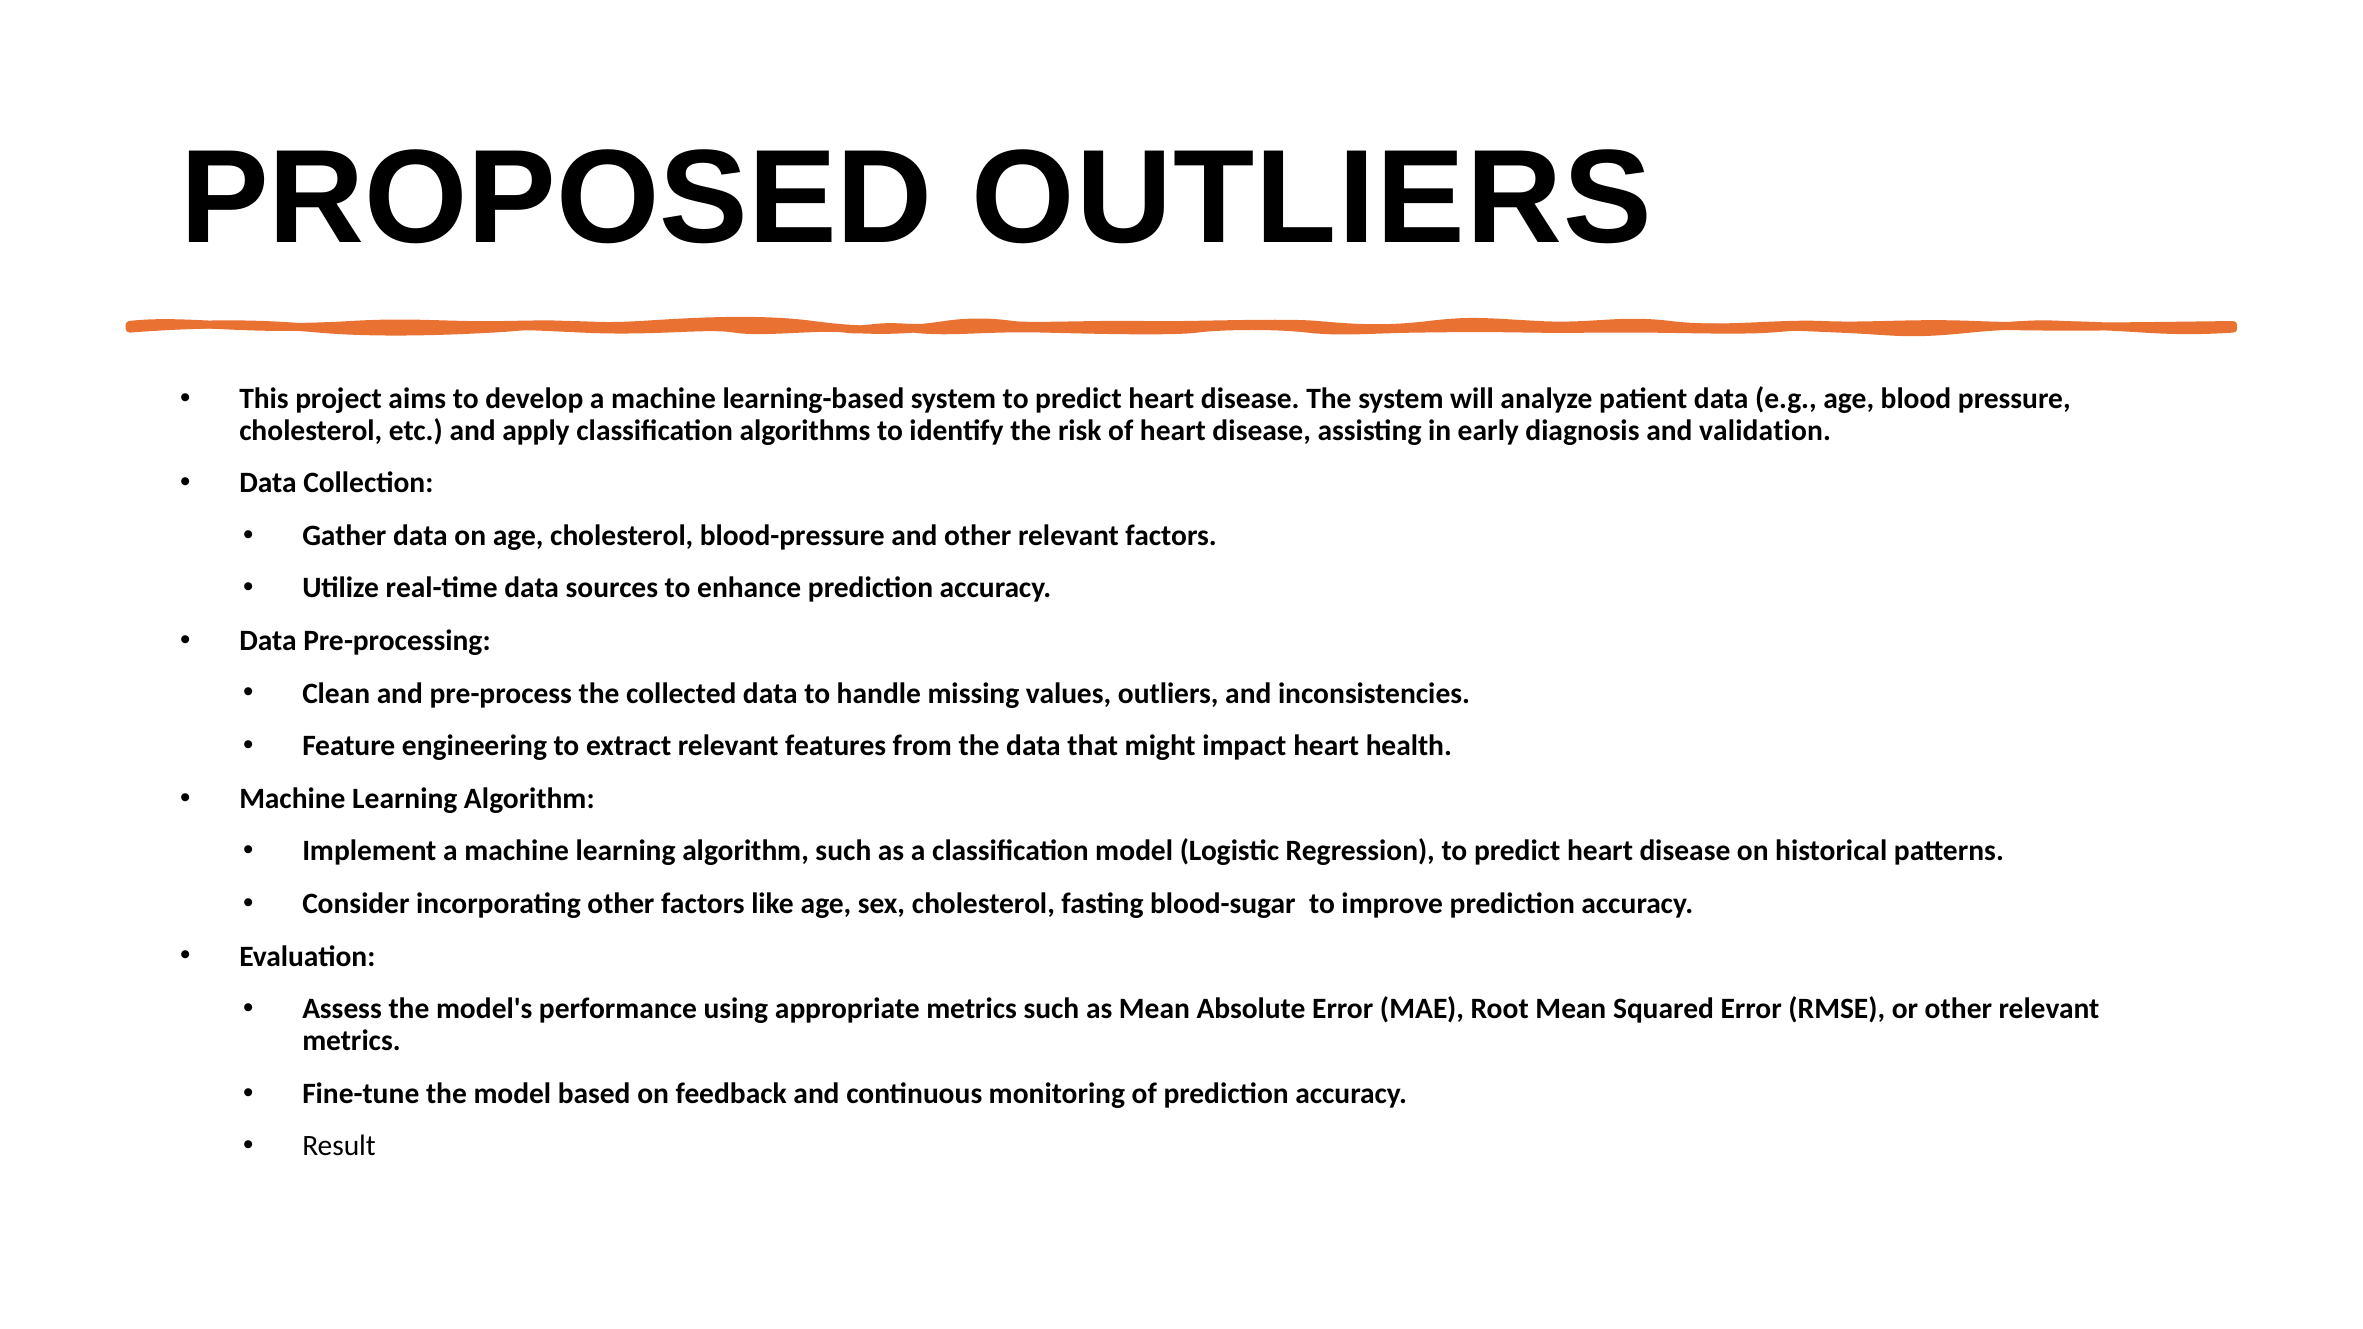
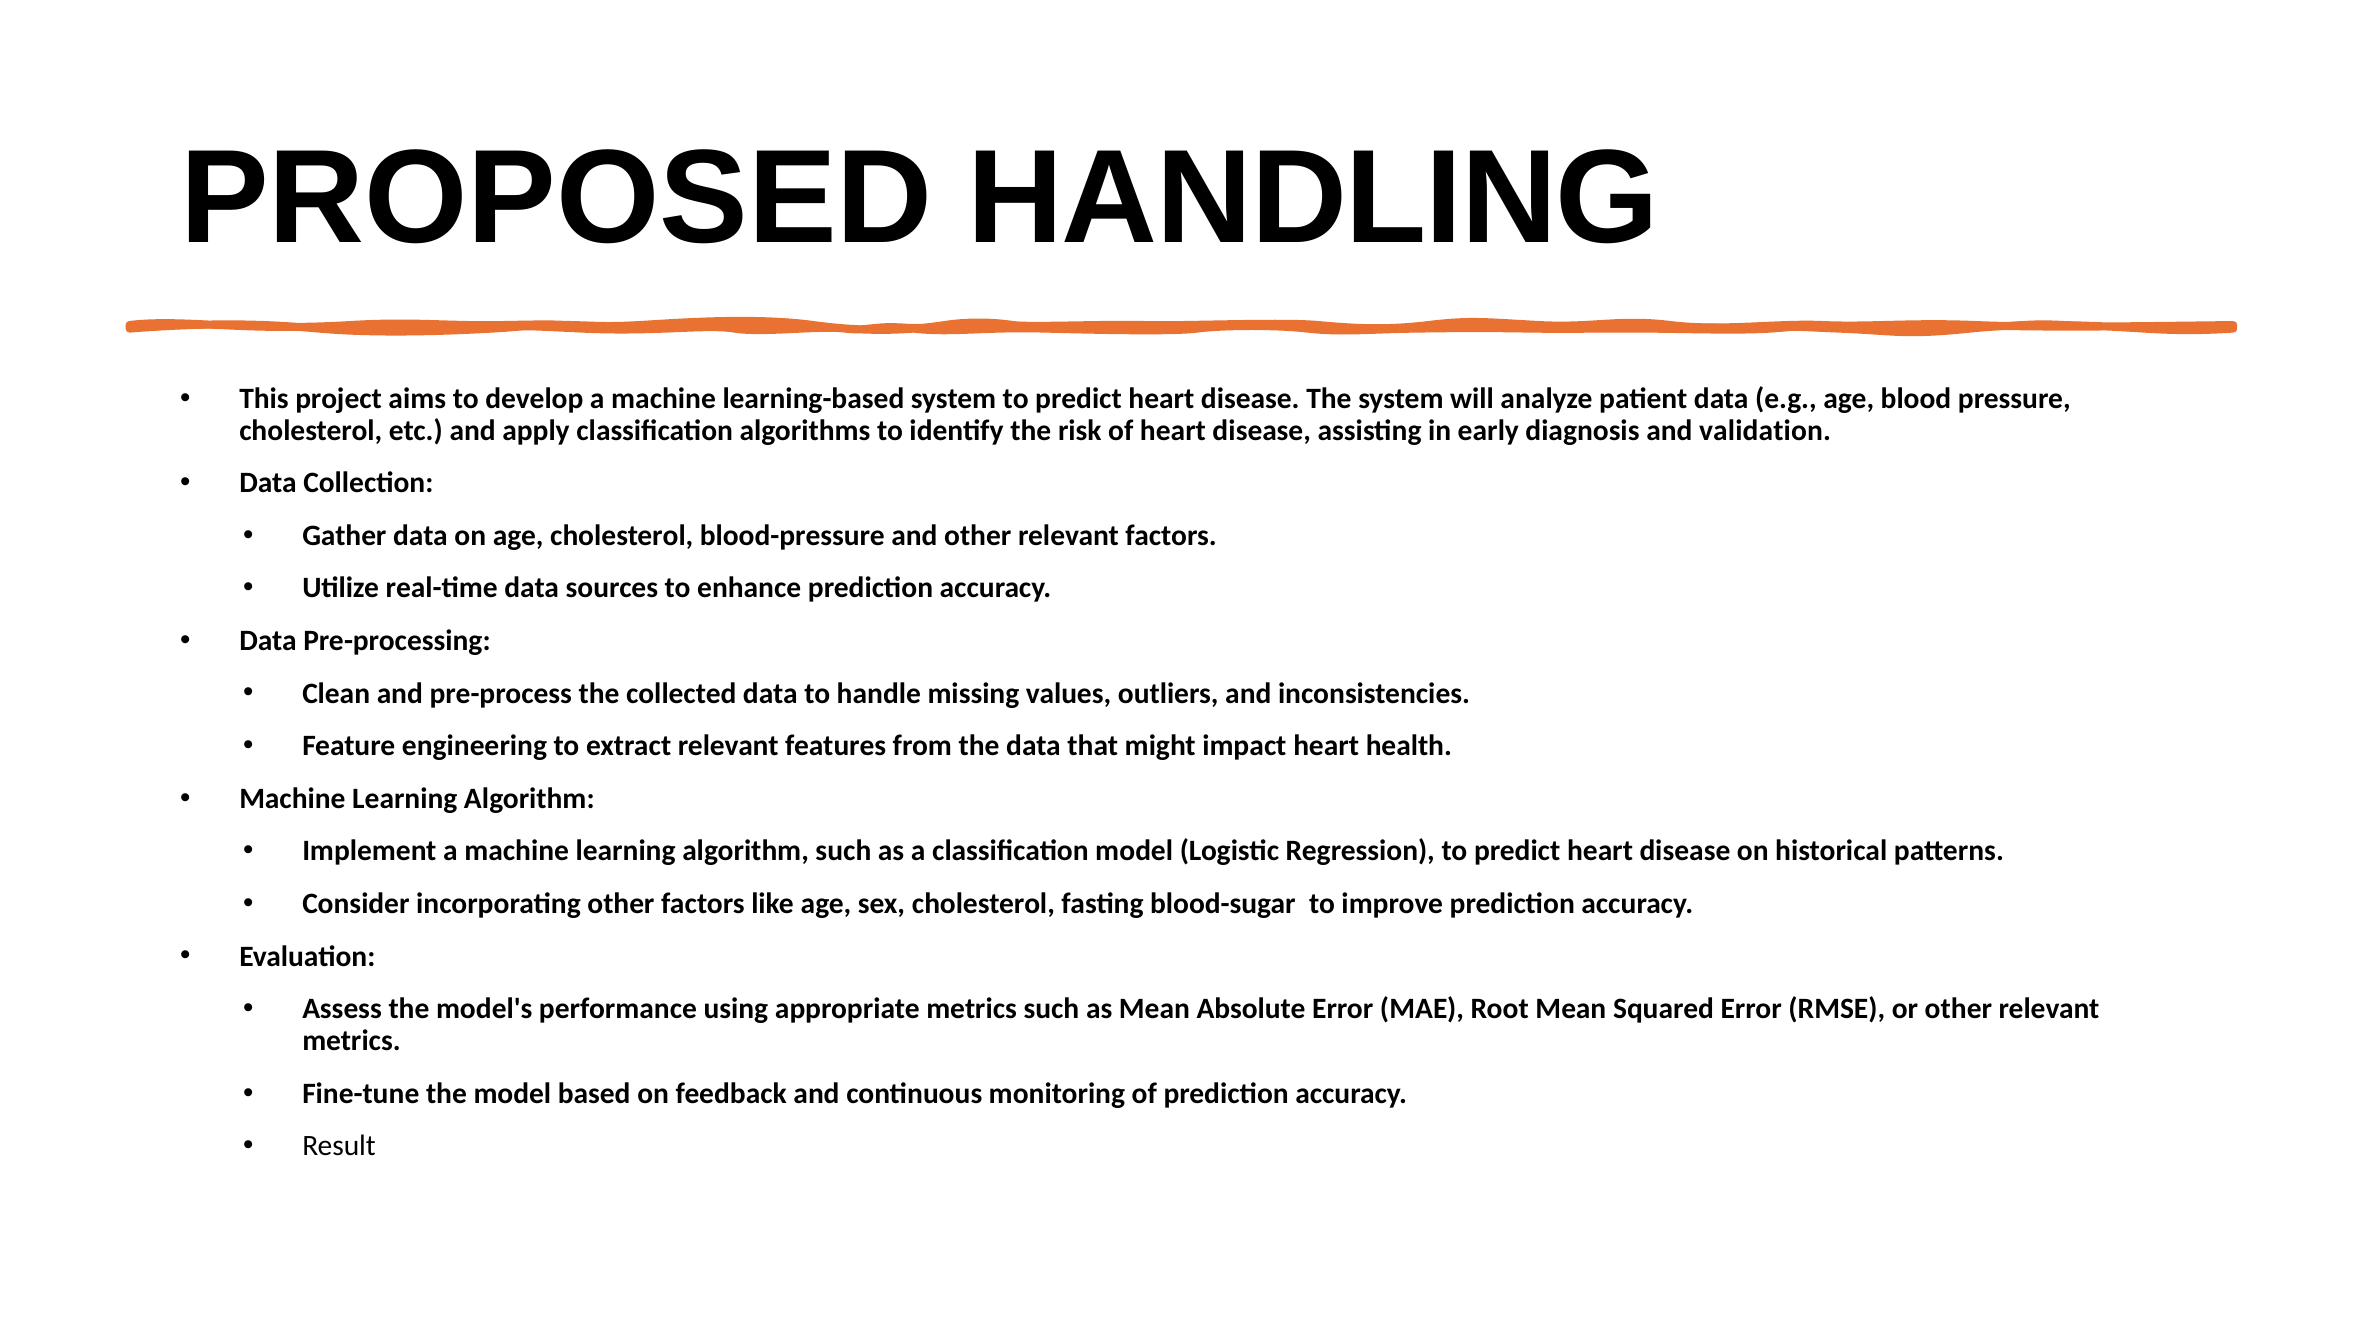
PROPOSED OUTLIERS: OUTLIERS -> HANDLING (1313, 198)
